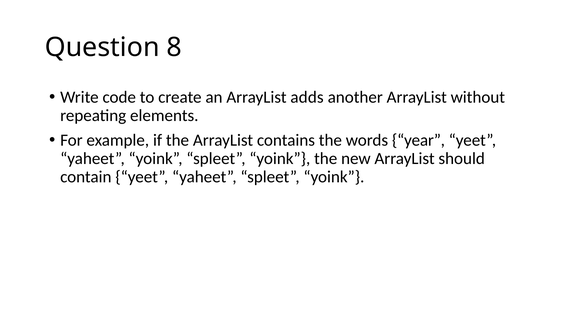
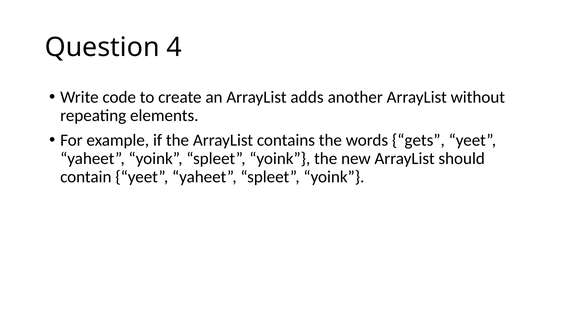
8: 8 -> 4 (174, 47)
year: year -> gets (418, 140)
